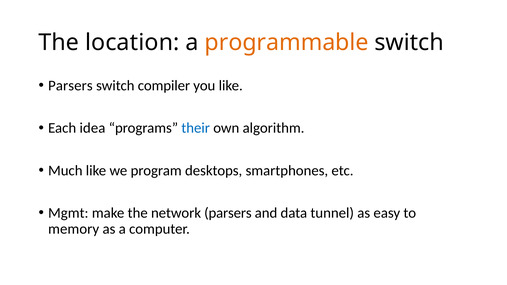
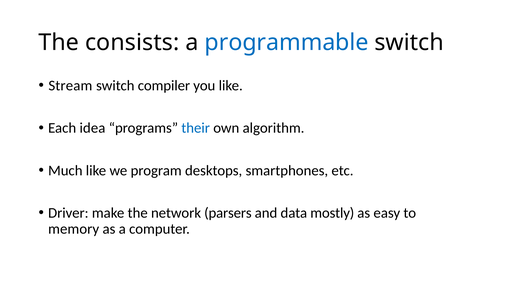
location: location -> consists (132, 43)
programmable colour: orange -> blue (287, 43)
Parsers: Parsers -> Stream (70, 86)
Mgmt: Mgmt -> Driver (68, 213)
tunnel: tunnel -> mostly (332, 213)
